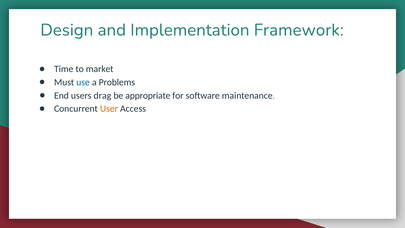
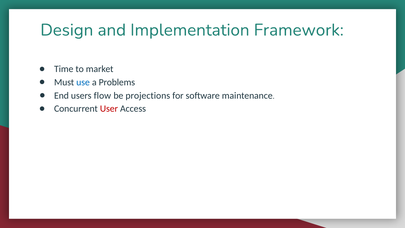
drag: drag -> flow (102, 95)
appropriate: appropriate -> projections (148, 95)
User colour: orange -> red (109, 109)
